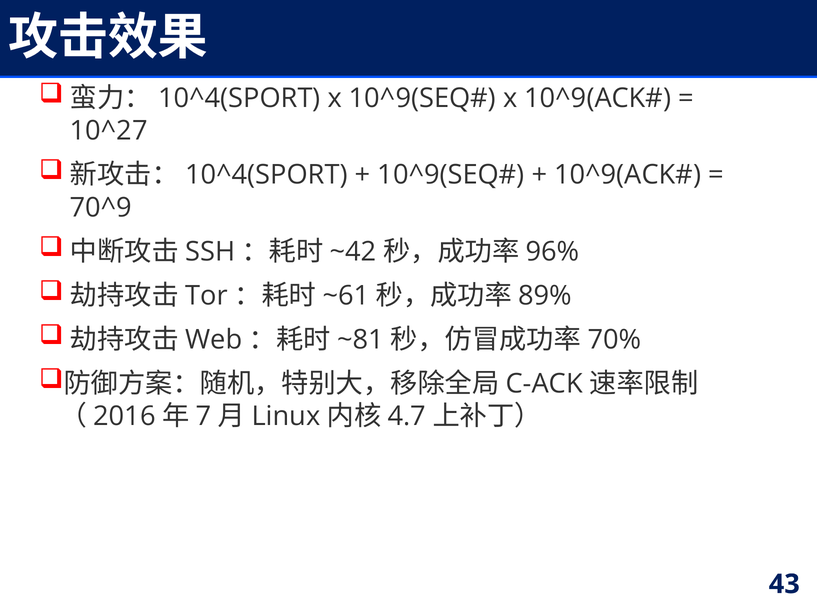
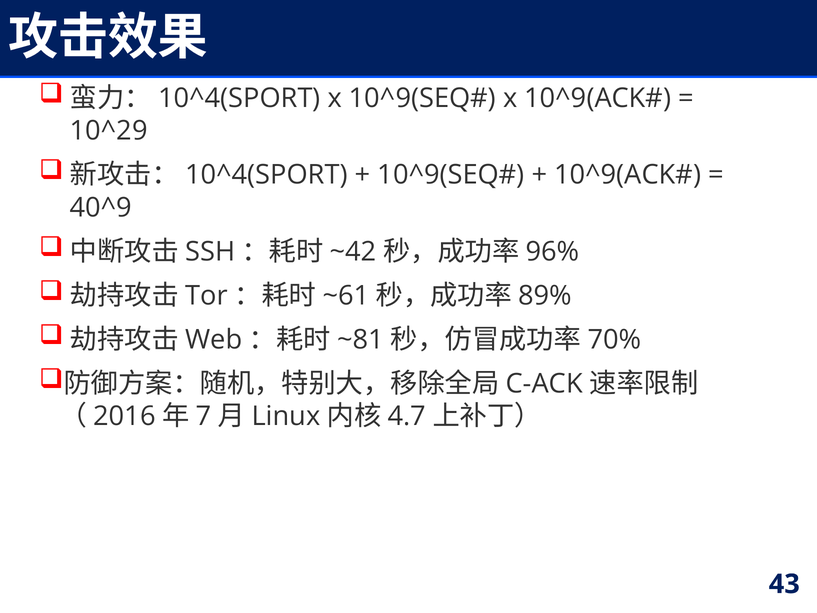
10^27: 10^27 -> 10^29 (109, 131)
70^9: 70^9 -> 40^9 (101, 207)
